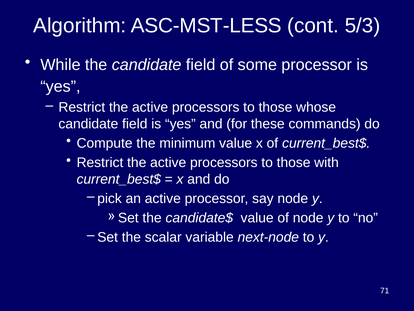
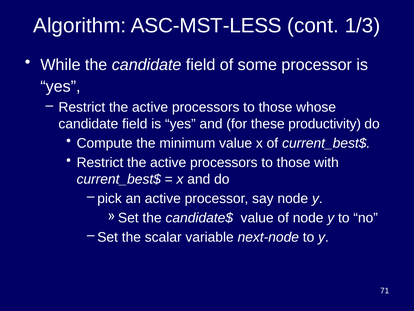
5/3: 5/3 -> 1/3 (363, 26)
commands: commands -> productivity (325, 124)
